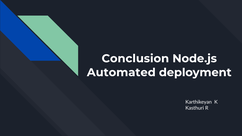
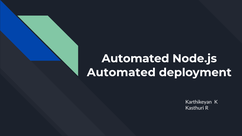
Conclusion: Conclusion -> Automated (135, 59)
